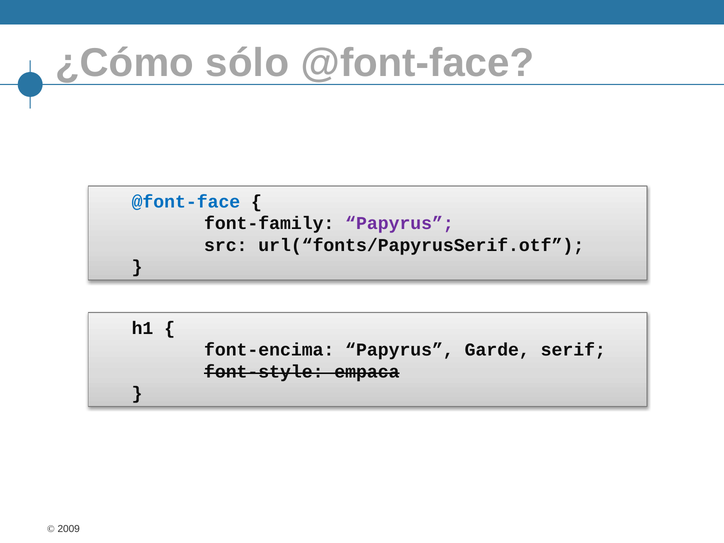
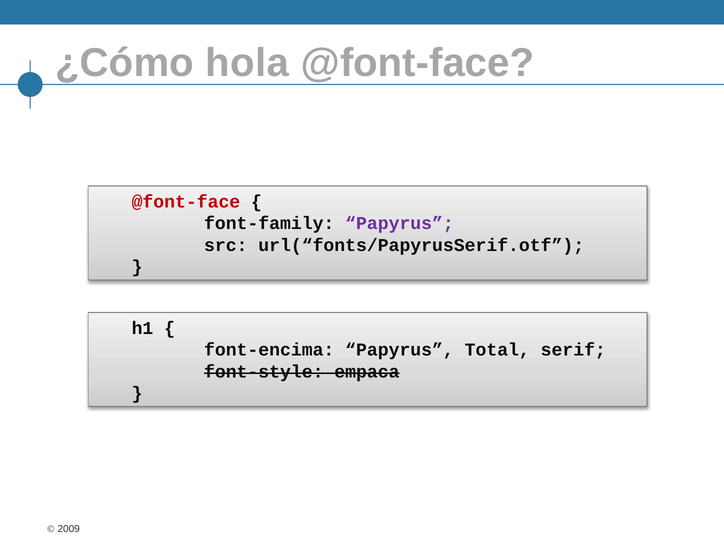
sólo: sólo -> hola (247, 63)
@font-face colour: blue -> red (186, 202)
Garde: Garde -> Total (497, 350)
